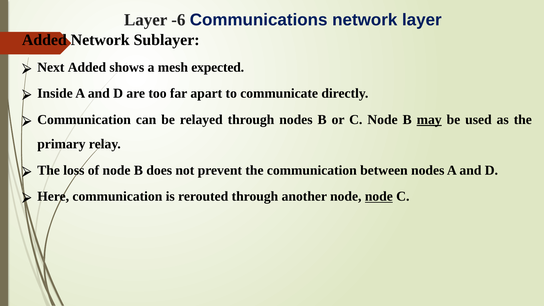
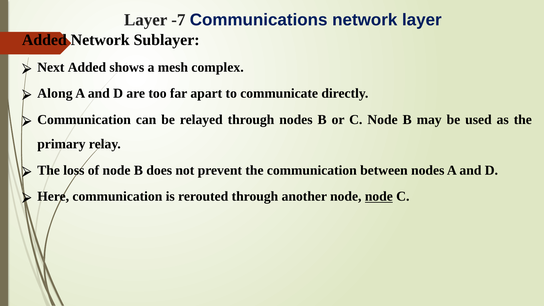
-6: -6 -> -7 (178, 20)
expected: expected -> complex (218, 67)
Inside: Inside -> Along (55, 93)
may underline: present -> none (429, 120)
